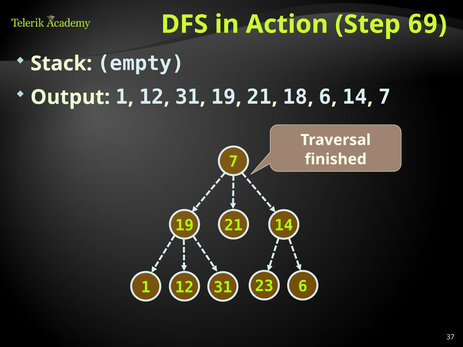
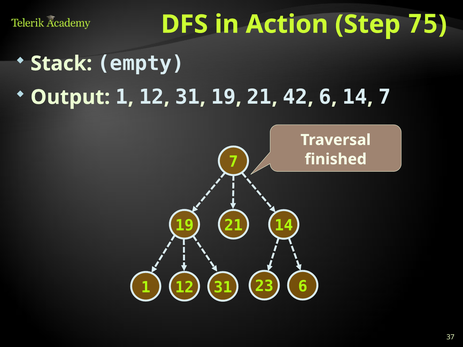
69: 69 -> 75 (423, 24)
18: 18 -> 42 (295, 97)
